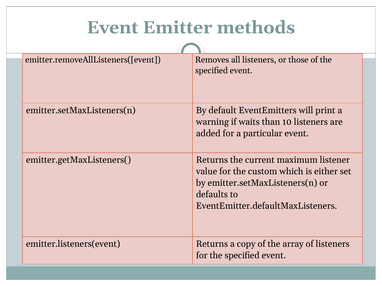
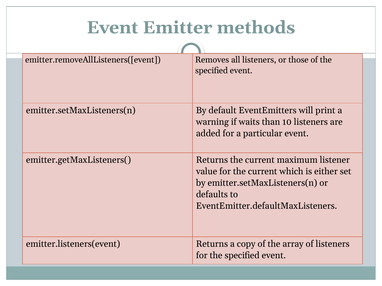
for the custom: custom -> current (263, 172)
